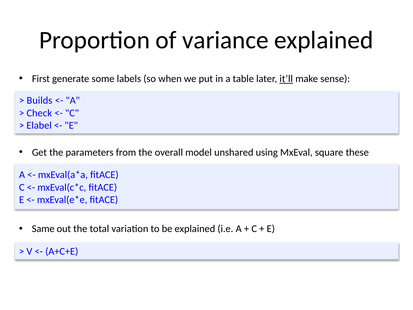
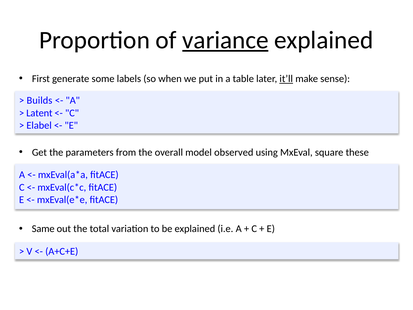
variance underline: none -> present (225, 40)
Check: Check -> Latent (39, 113)
unshared: unshared -> observed (234, 152)
